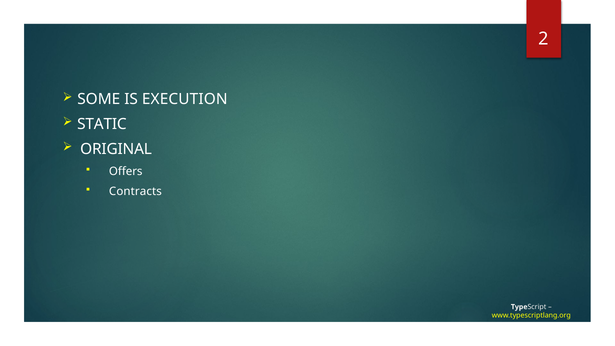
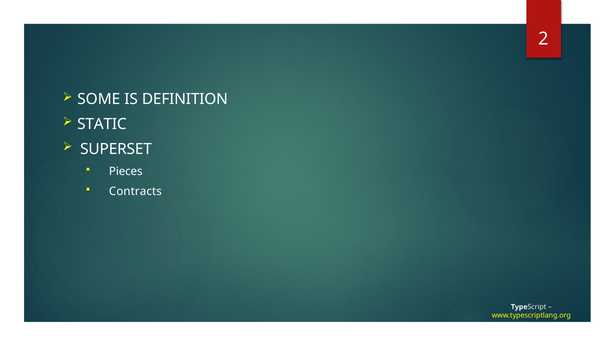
EXECUTION: EXECUTION -> DEFINITION (185, 99)
ORIGINAL: ORIGINAL -> SUPERSET (116, 149)
Offers: Offers -> Pieces (126, 171)
